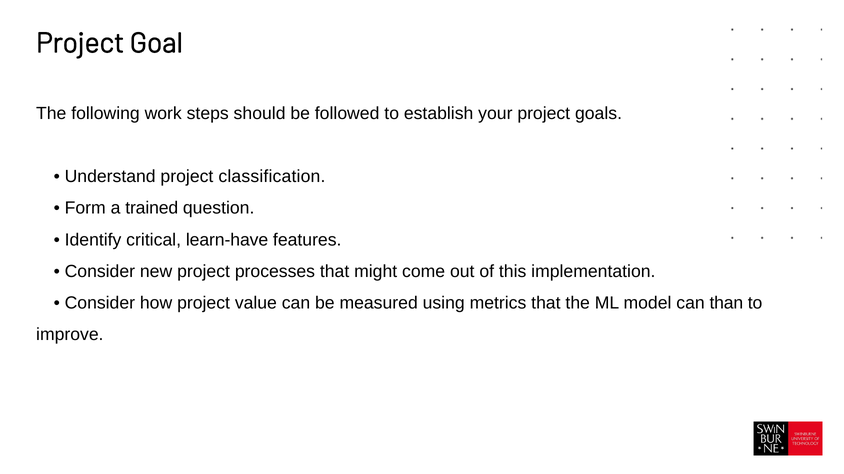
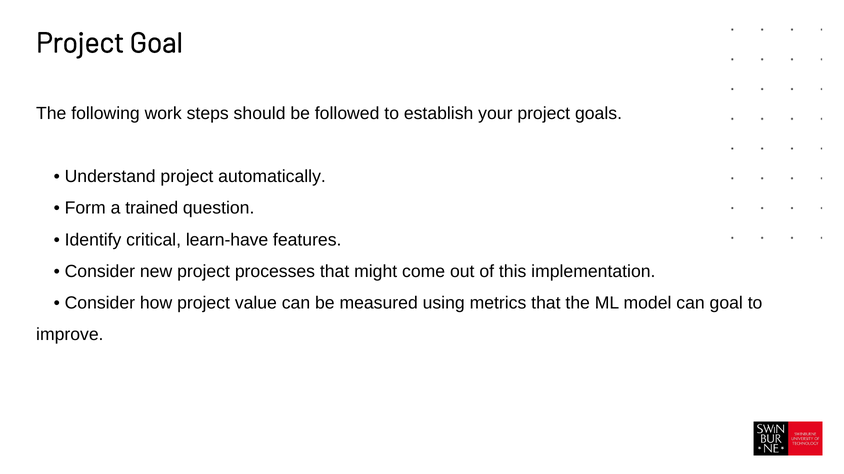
classification: classification -> automatically (272, 177)
can than: than -> goal (726, 303)
